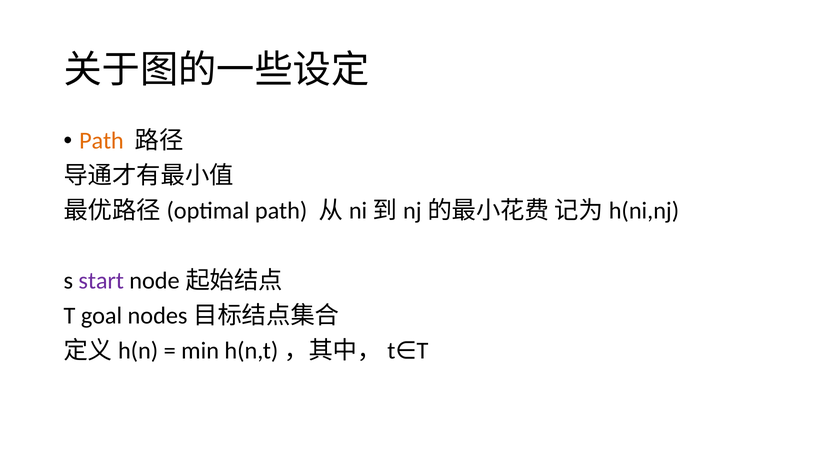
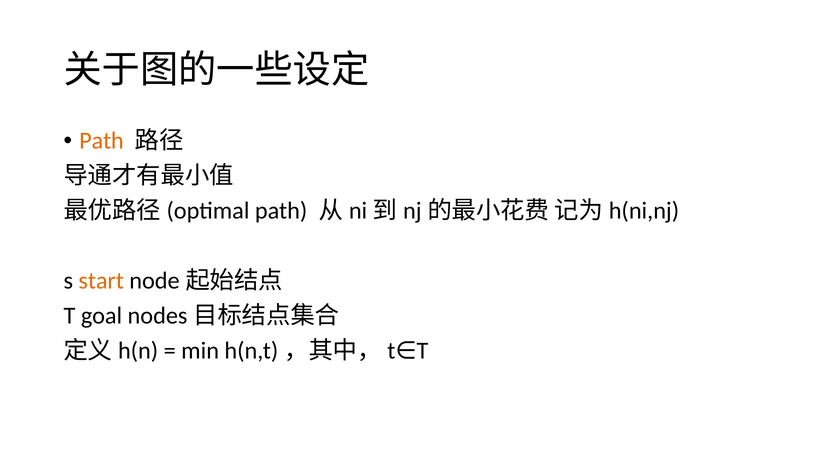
start colour: purple -> orange (101, 281)
